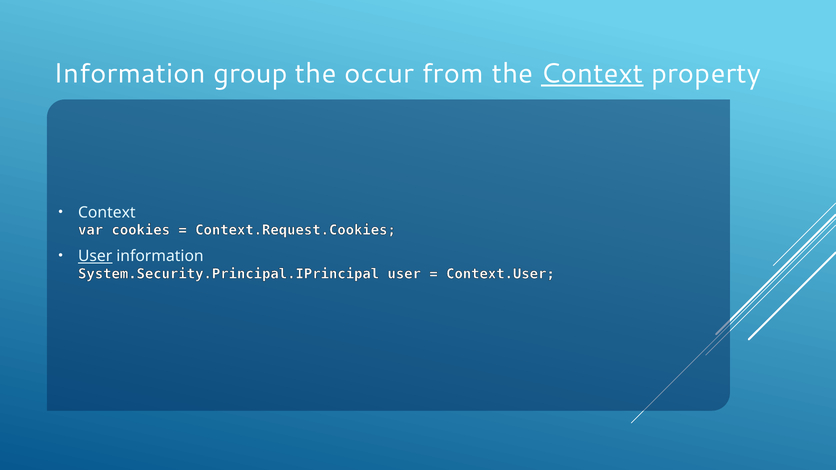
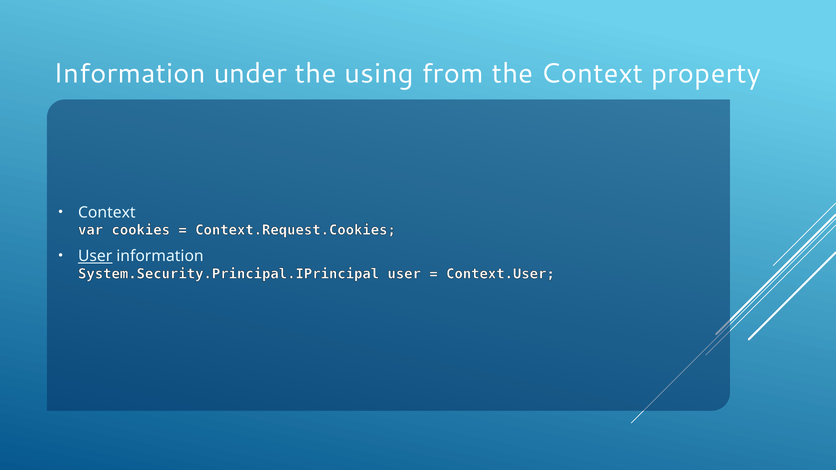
group: group -> under (250, 74)
occur: occur -> using (379, 74)
Context underline: present -> none (592, 74)
